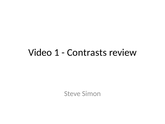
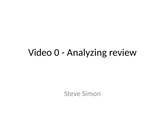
1: 1 -> 0 (57, 52)
Contrasts: Contrasts -> Analyzing (87, 52)
